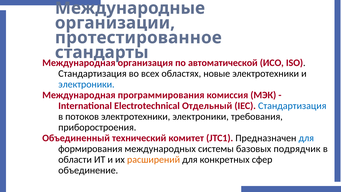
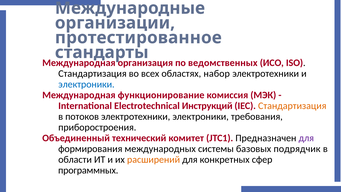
автоматической: автоматической -> ведомственных (223, 63)
новые: новые -> набор (217, 74)
программирования: программирования -> функционирование (161, 95)
Отдельный: Отдельный -> Инструкций (207, 106)
Стандартизация colour: blue -> orange (292, 106)
для colour: blue -> purple (306, 138)
объединение: объединение -> программных (88, 170)
